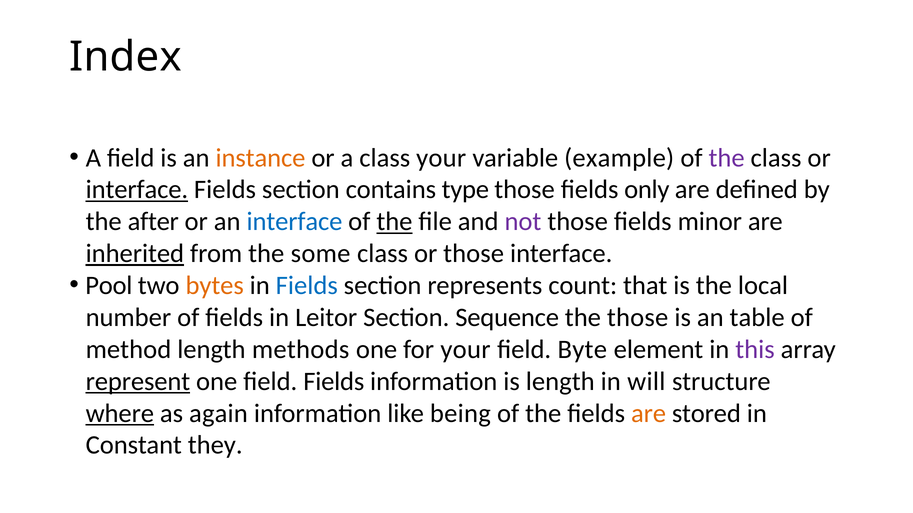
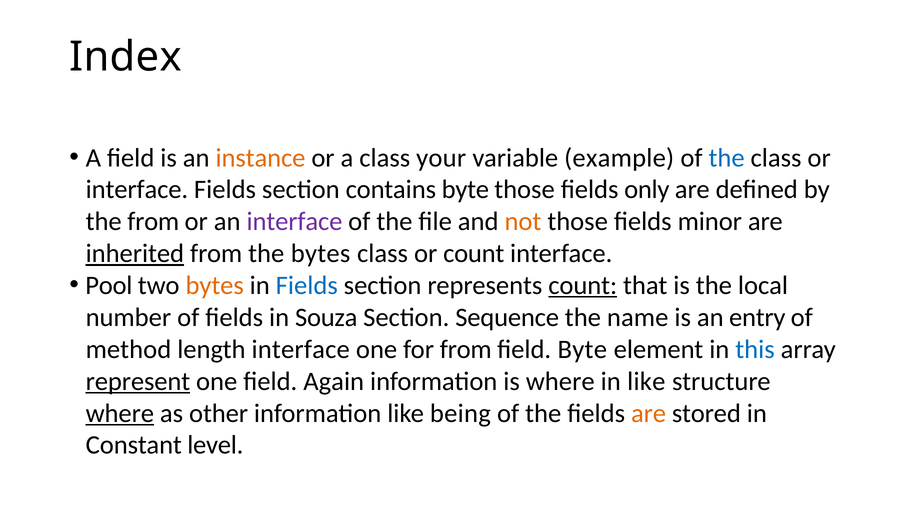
the colour: purple -> blue (727, 158)
interface underline: present -> none (137, 190)
contains type: type -> byte (465, 190)
the after: after -> from (153, 222)
interface colour: blue -> purple (294, 222)
the underline: present -> none (394, 222)
not colour: purple -> orange (523, 222)
the some: some -> bytes (321, 254)
or those: those -> count (474, 254)
count underline: none -> present (583, 286)
Leitor: Leitor -> Souza (326, 318)
the those: those -> name (638, 318)
table: table -> entry (757, 318)
length methods: methods -> interface (301, 350)
for your: your -> from (466, 350)
this colour: purple -> blue (755, 350)
field Fields: Fields -> Again (334, 382)
is length: length -> where (560, 382)
in will: will -> like (646, 382)
again: again -> other (219, 414)
they: they -> level (215, 446)
